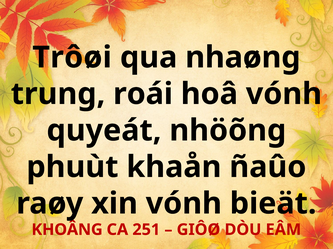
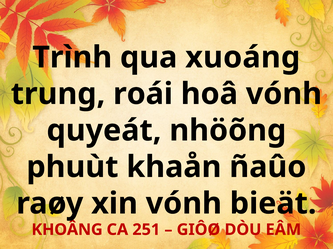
Trôøi: Trôøi -> Trình (72, 58)
nhaøng: nhaøng -> xuoáng (243, 58)
